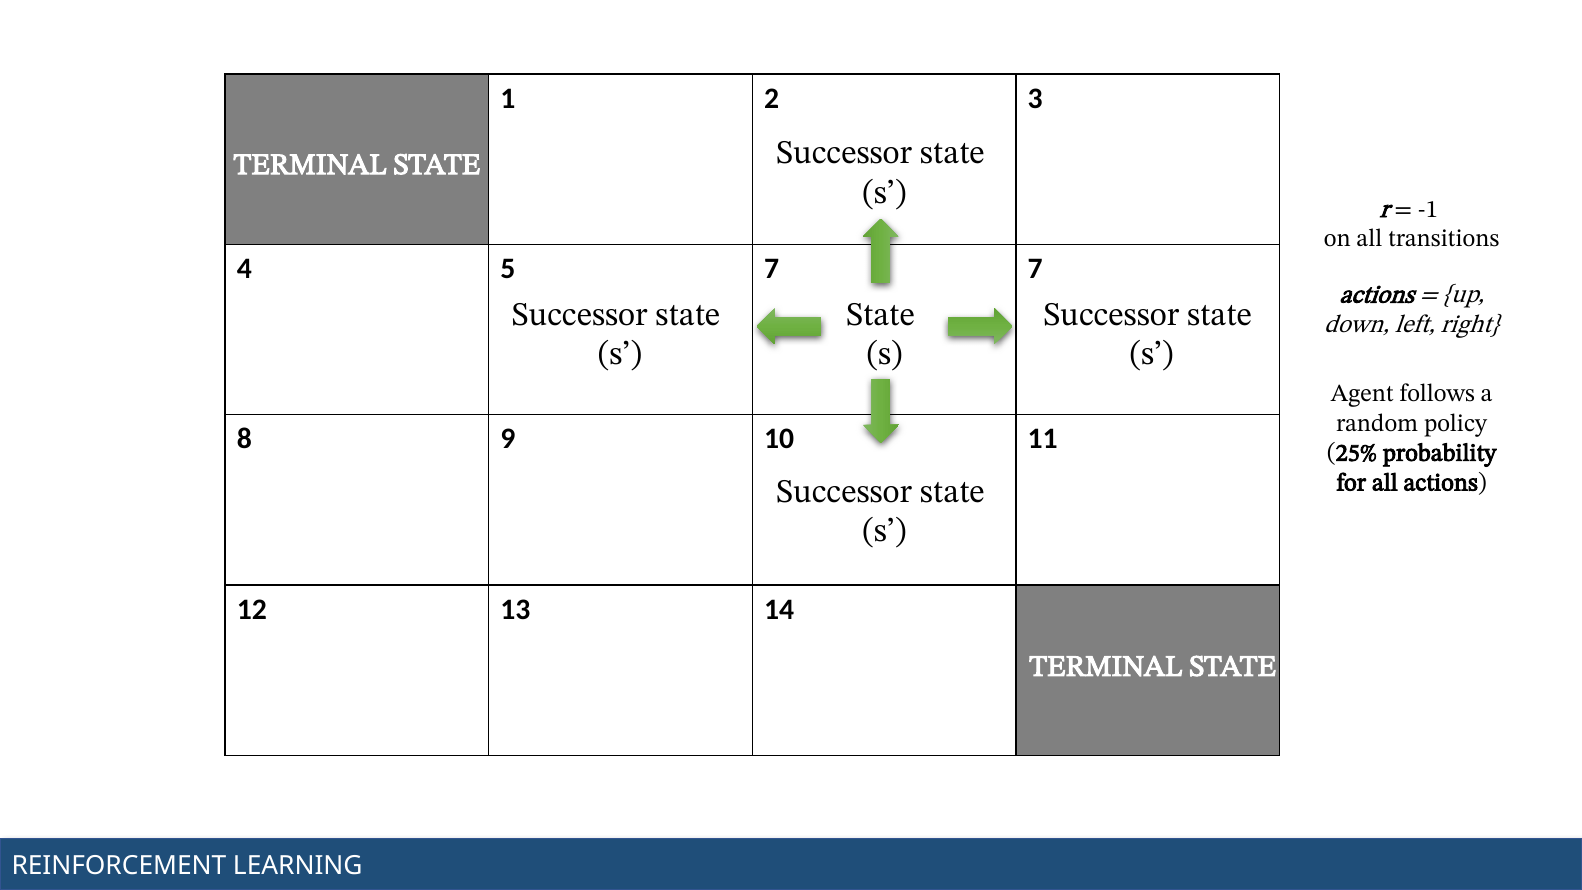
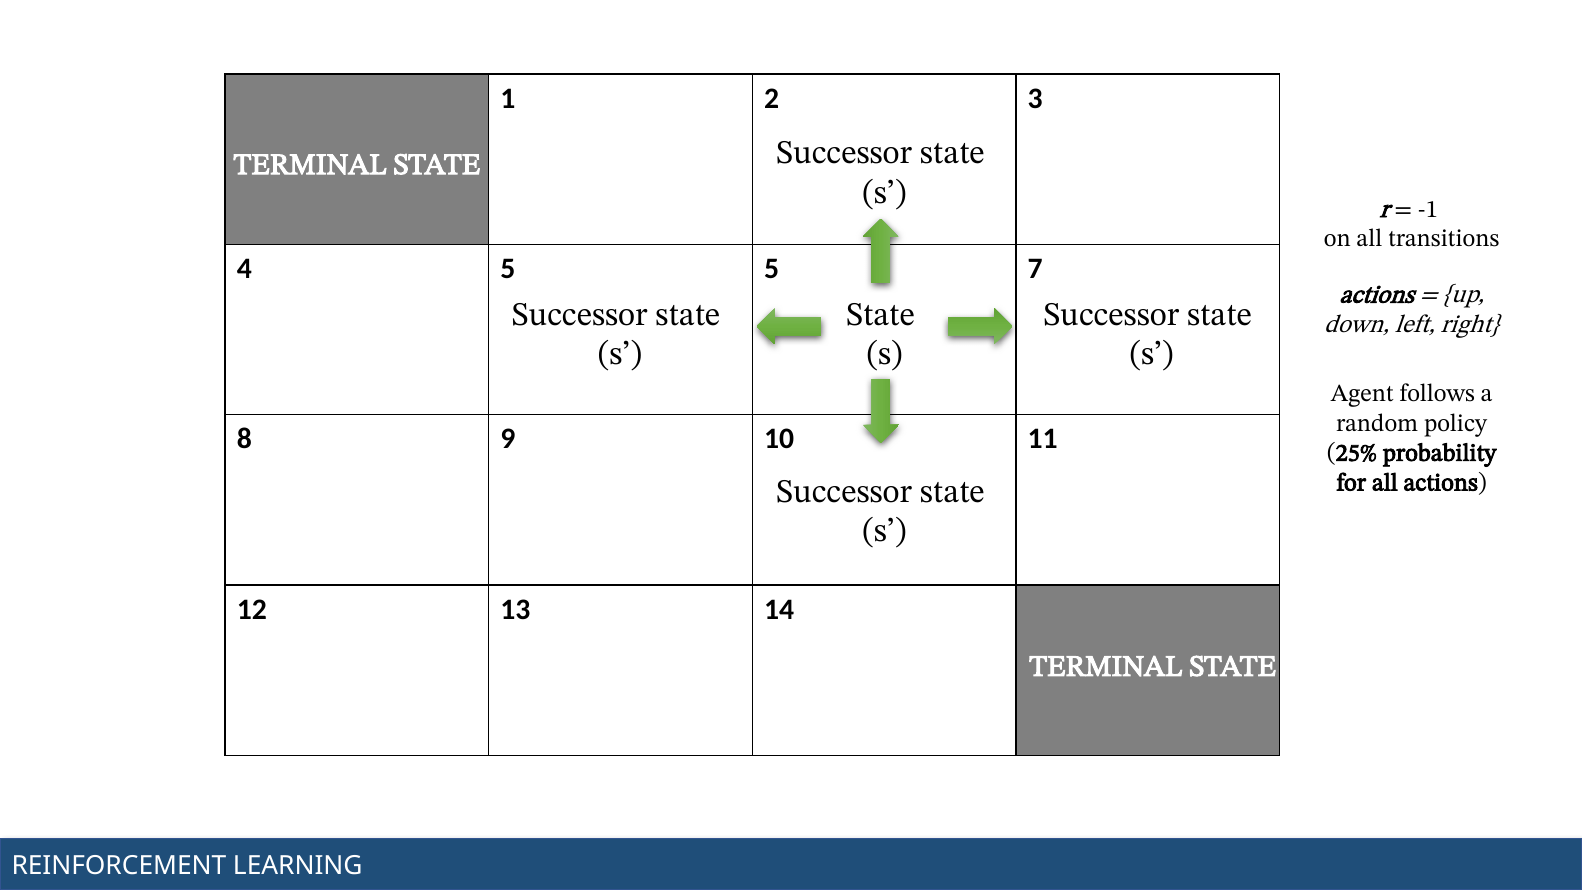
5 7: 7 -> 5 (772, 269)
